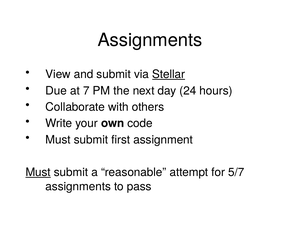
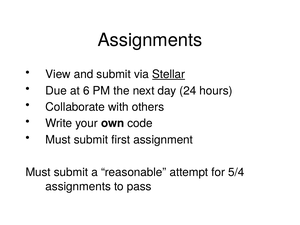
7: 7 -> 6 (86, 91)
Must underline: present -> none (38, 172)
5/7: 5/7 -> 5/4 (236, 172)
